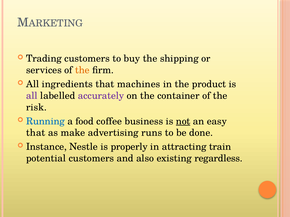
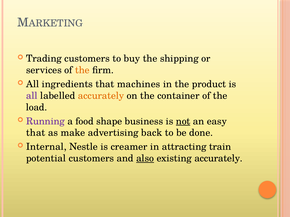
accurately colour: purple -> orange (101, 96)
risk: risk -> load (37, 107)
Running colour: blue -> purple (45, 121)
coffee: coffee -> shape (109, 121)
runs: runs -> back (152, 133)
Instance: Instance -> Internal (46, 147)
properly: properly -> creamer (129, 147)
also underline: none -> present (145, 159)
existing regardless: regardless -> accurately (219, 159)
